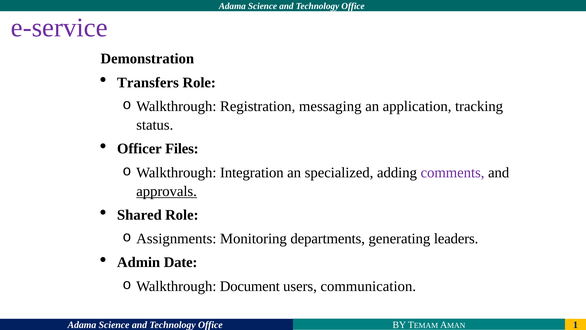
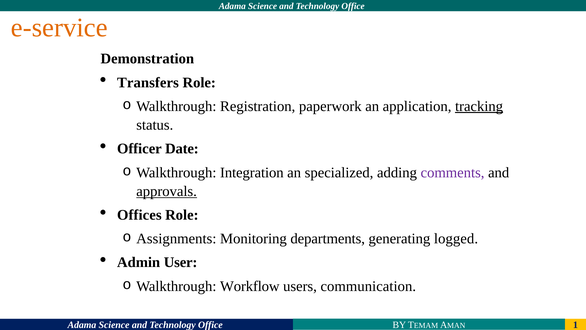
e-service colour: purple -> orange (59, 28)
messaging: messaging -> paperwork (330, 106)
tracking underline: none -> present (479, 106)
Files: Files -> Date (182, 149)
Shared: Shared -> Offices (139, 215)
leaders: leaders -> logged (456, 238)
Date: Date -> User (181, 262)
Document: Document -> Workflow (250, 286)
